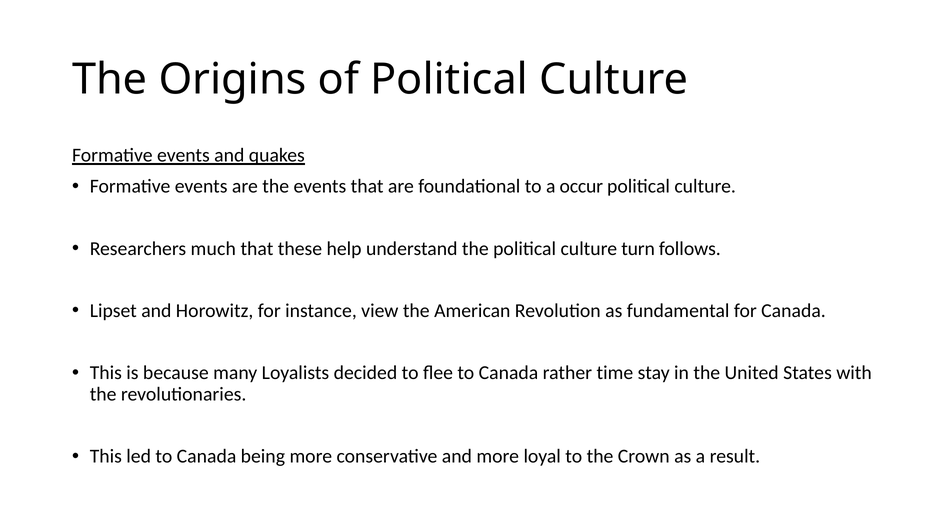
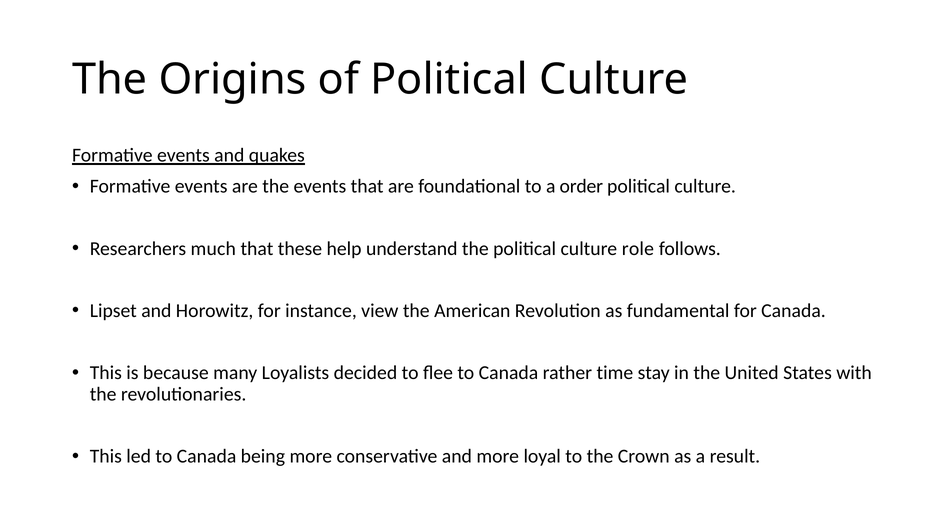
occur: occur -> order (581, 187)
turn: turn -> role (638, 249)
